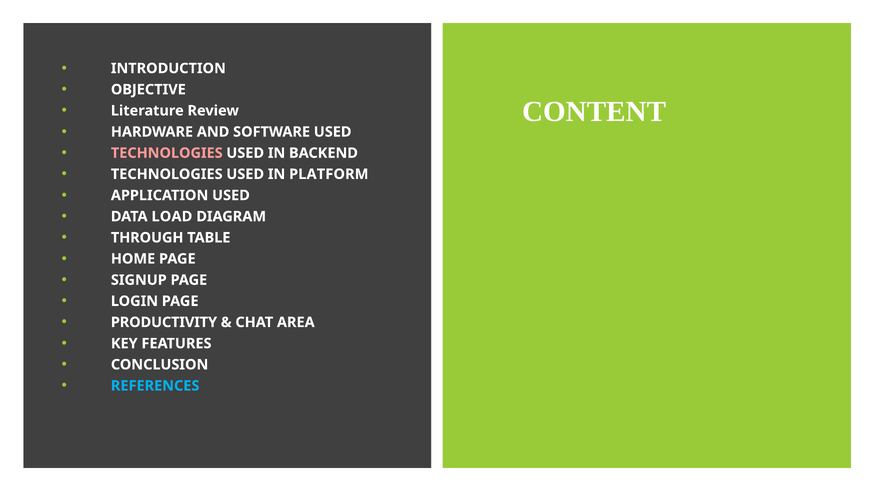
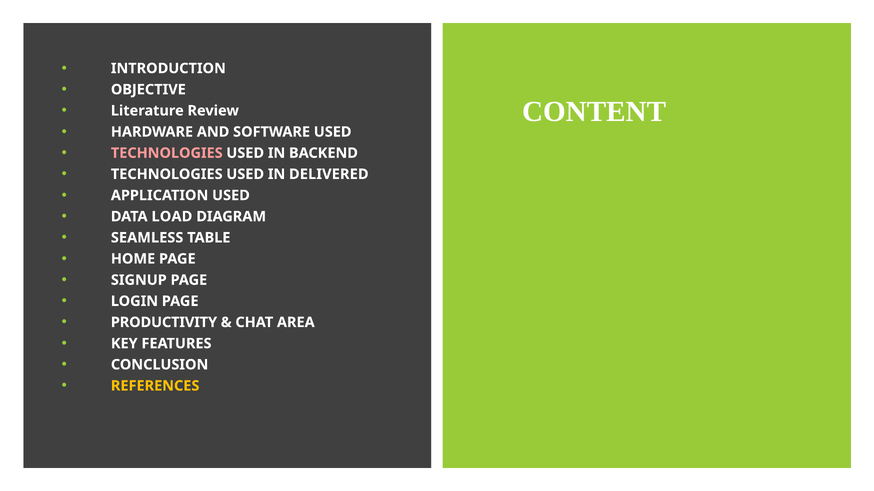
PLATFORM: PLATFORM -> DELIVERED (329, 174)
THROUGH: THROUGH -> SEAMLESS (147, 238)
REFERENCES colour: light blue -> yellow (155, 386)
